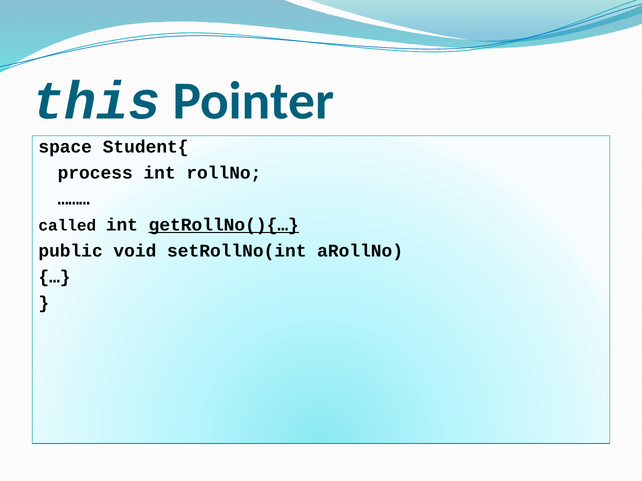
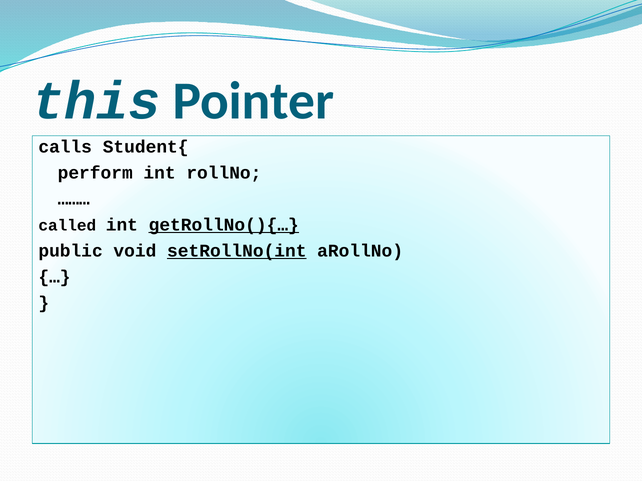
space: space -> calls (65, 147)
process: process -> perform (95, 173)
setRollNo(int underline: none -> present (237, 251)
